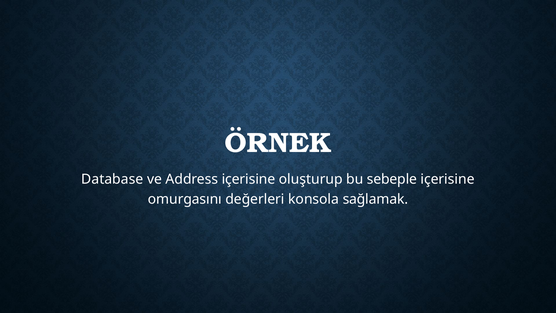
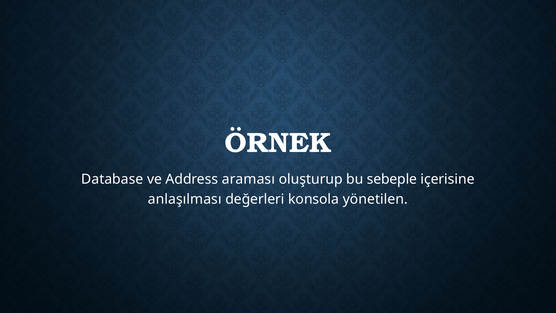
Address içerisine: içerisine -> araması (248, 179)
omurgasını: omurgasını -> anlaşılması (185, 199)
sağlamak: sağlamak -> yönetilen (375, 199)
